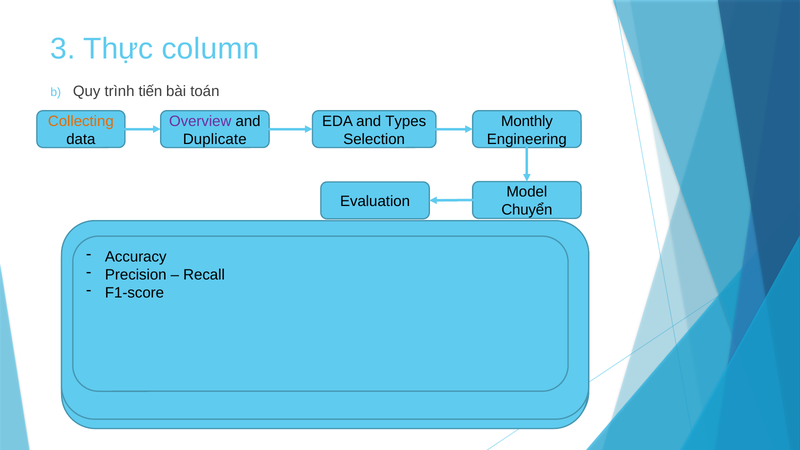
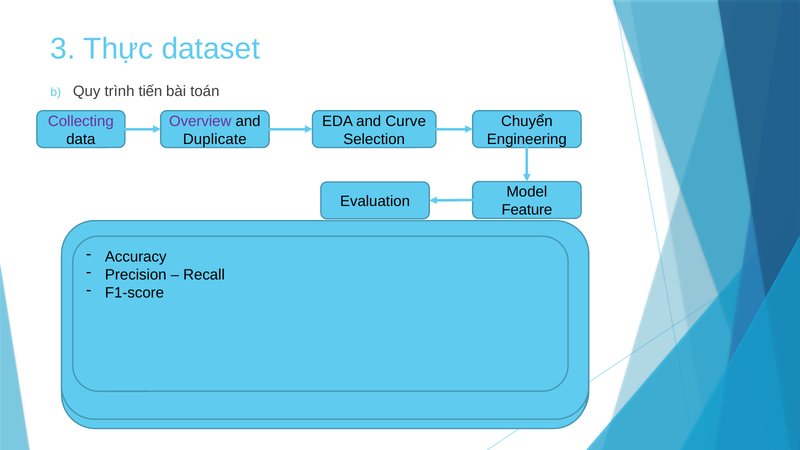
Thực column: column -> dataset (211, 49)
Collecting colour: orange -> purple (81, 121)
Types: Types -> Curve (406, 121)
Monthly: Monthly -> Chuyển (527, 121)
Chuyển: Chuyển -> Feature (527, 210)
